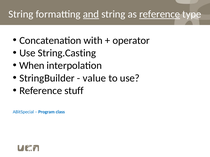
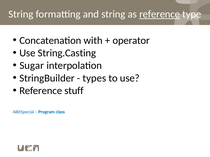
and underline: present -> none (91, 14)
When: When -> Sugar (32, 66)
value: value -> types (94, 78)
